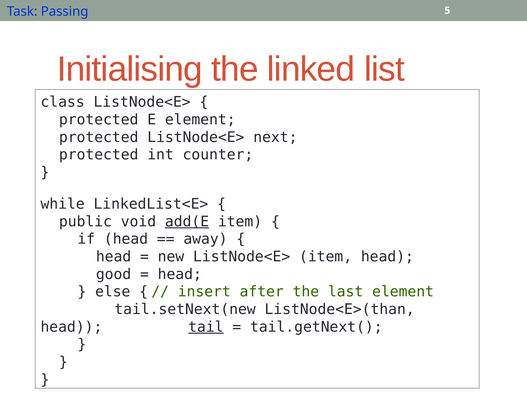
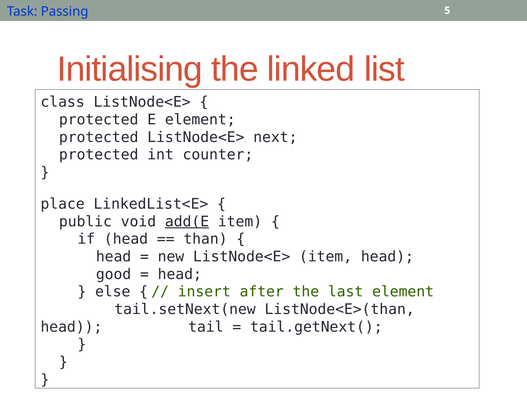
while: while -> place (63, 204)
away: away -> than (205, 239)
tail underline: present -> none (206, 327)
